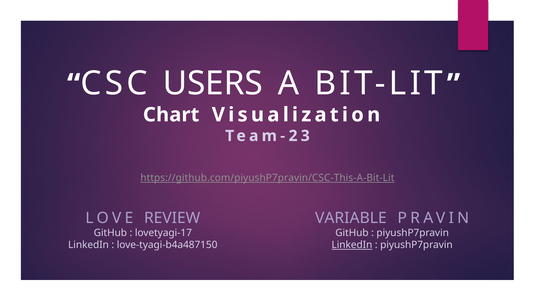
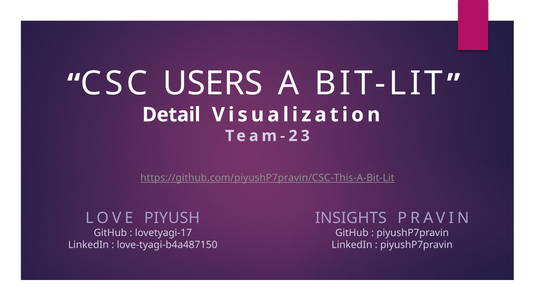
Chart: Chart -> Detail (171, 115)
REVIEW: REVIEW -> PIYUSH (172, 218)
VARIABLE: VARIABLE -> INSIGHTS (351, 218)
LinkedIn underline: present -> none (352, 245)
